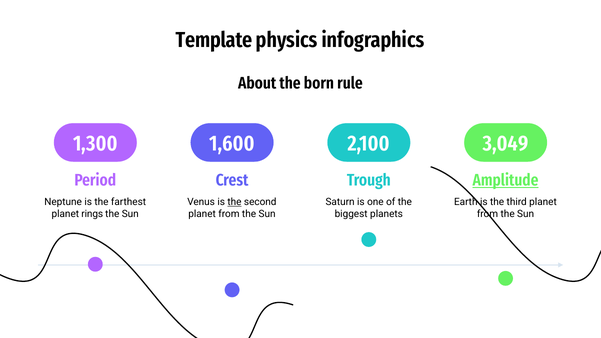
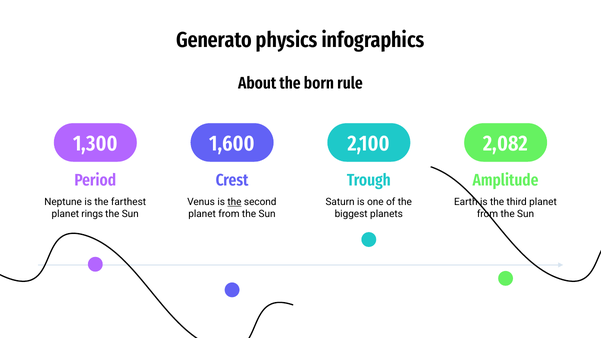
Template: Template -> Generato (214, 40)
3,049: 3,049 -> 2,082 (506, 144)
Amplitude underline: present -> none (505, 180)
